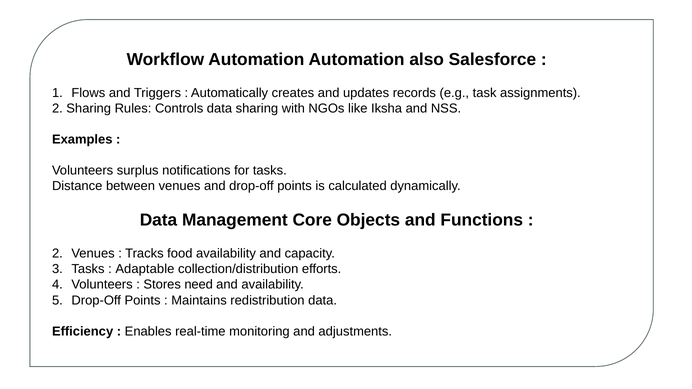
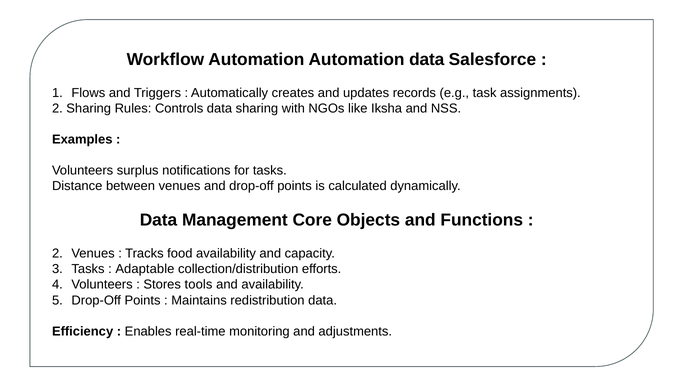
Automation also: also -> data (427, 59)
need: need -> tools (199, 285)
